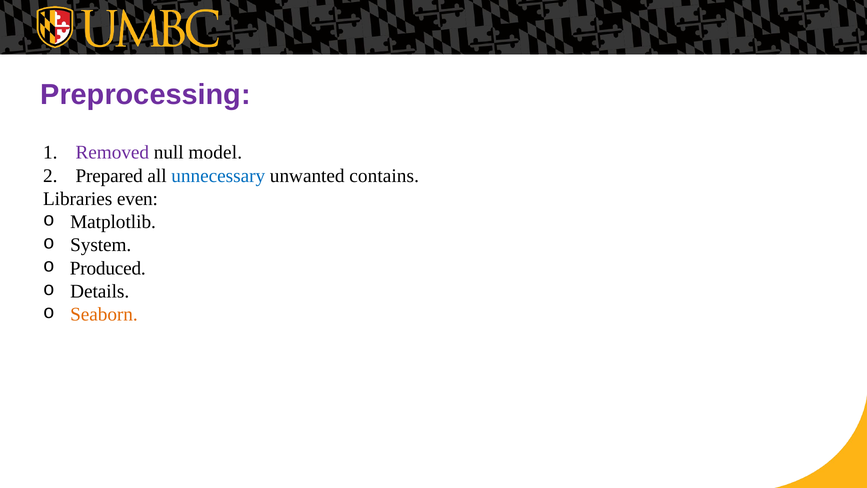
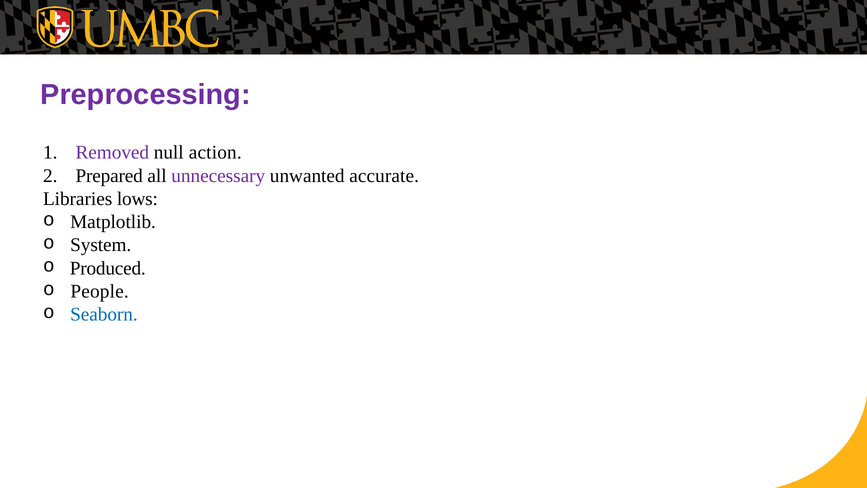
model: model -> action (215, 152)
unnecessary colour: blue -> purple (218, 176)
contains: contains -> accurate (384, 176)
even: even -> lows (137, 199)
Details: Details -> People (100, 291)
Seaborn colour: orange -> blue (104, 314)
